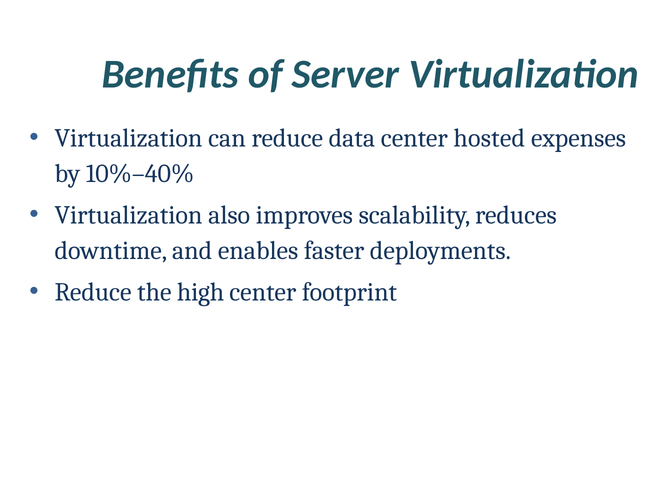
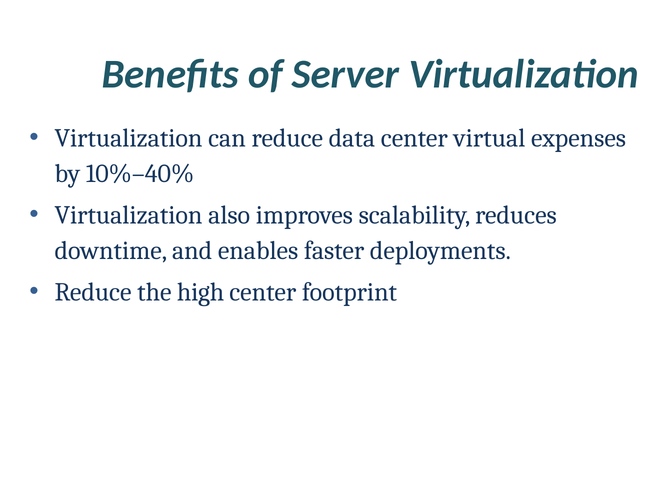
hosted: hosted -> virtual (489, 138)
